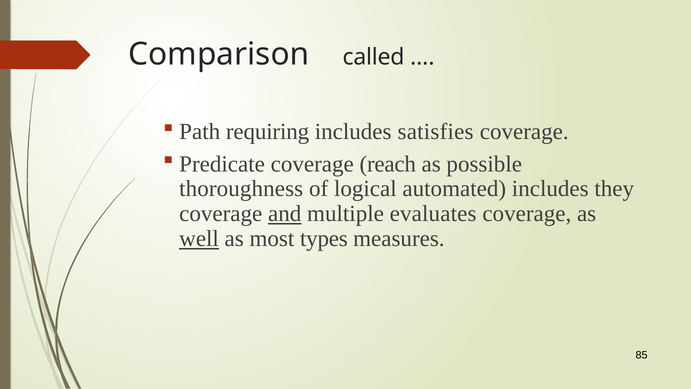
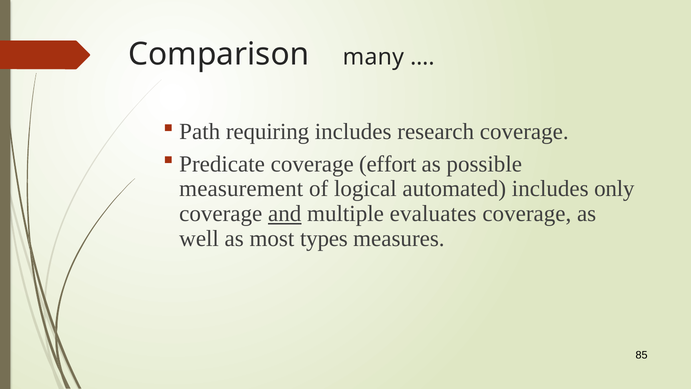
called: called -> many (373, 57)
satisfies: satisfies -> research (436, 132)
reach: reach -> effort (388, 164)
thoroughness: thoroughness -> measurement (241, 189)
they: they -> only (614, 189)
well underline: present -> none (199, 238)
